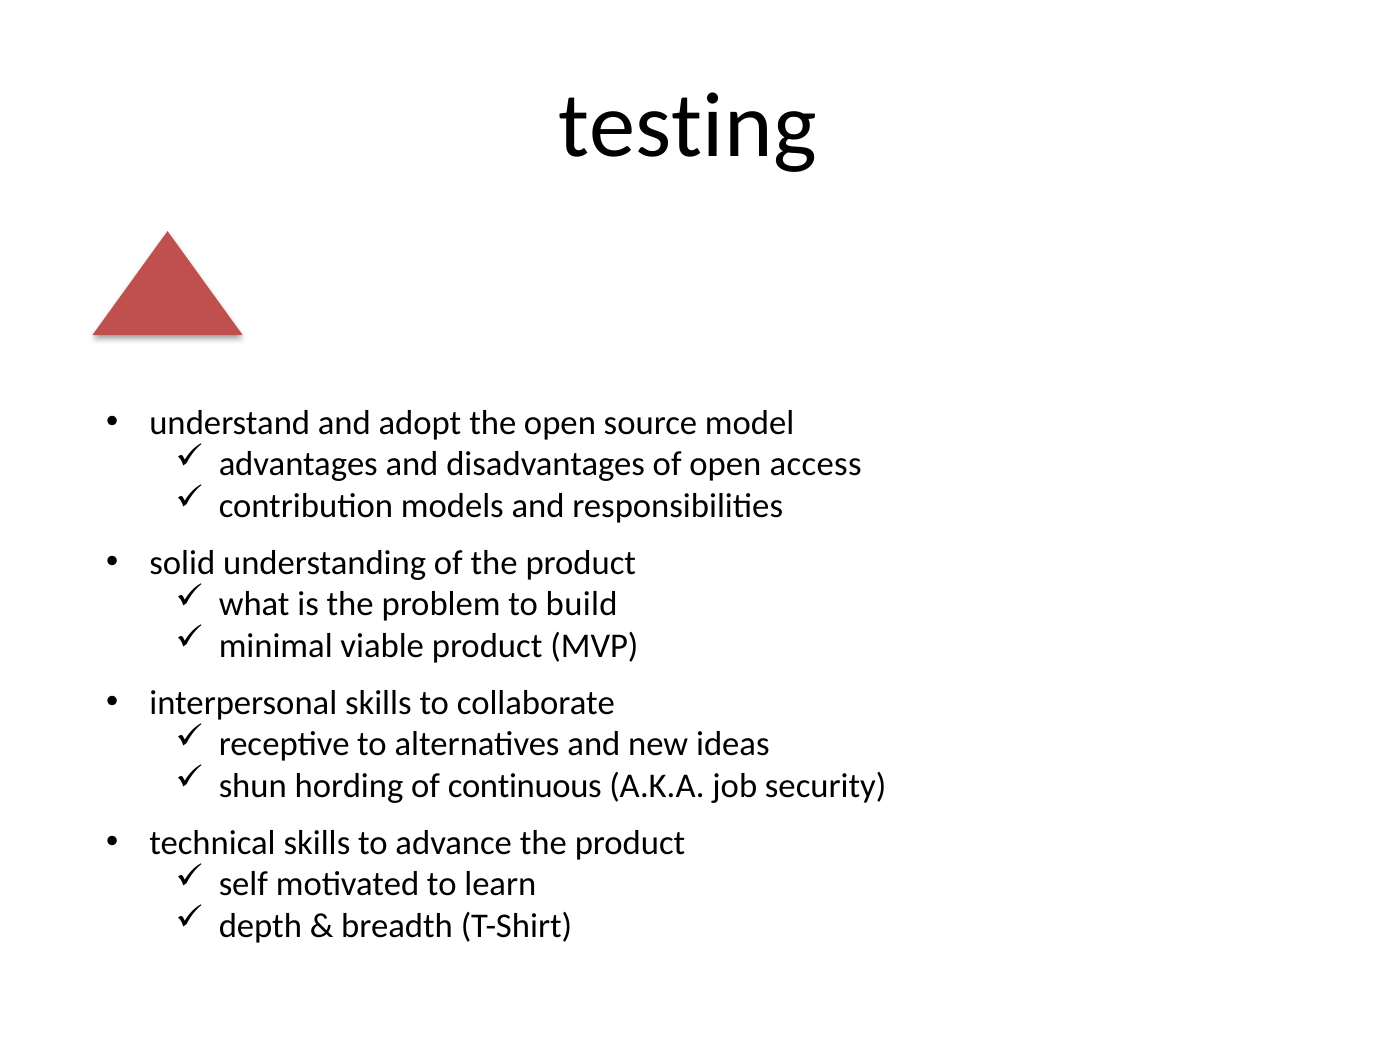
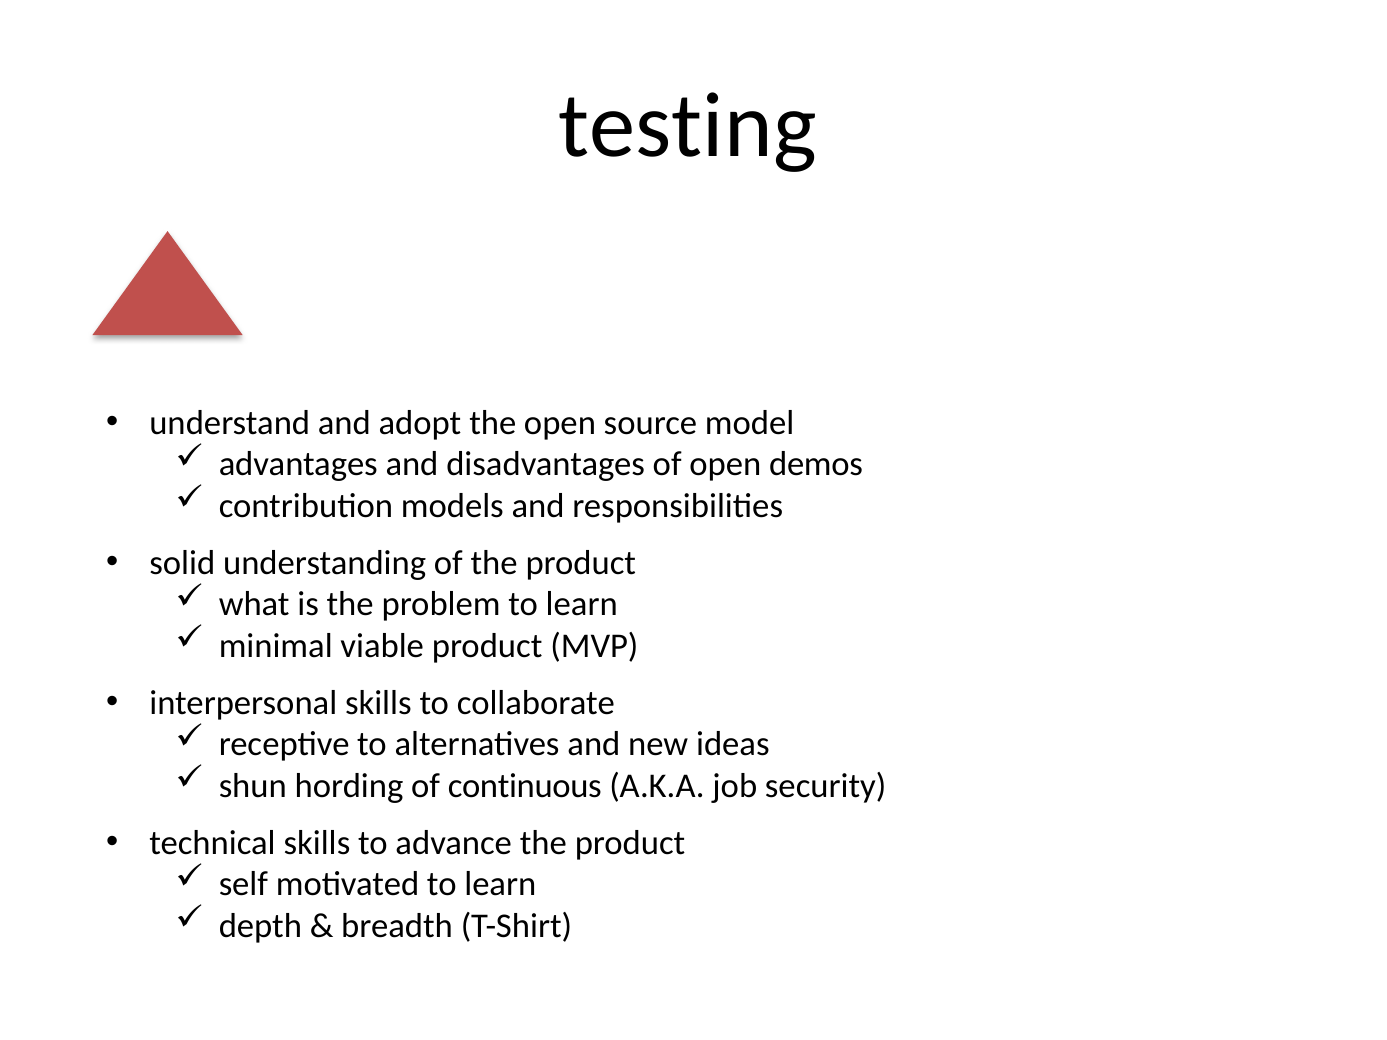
access: access -> demos (816, 465)
problem to build: build -> learn (582, 605)
